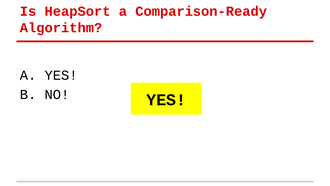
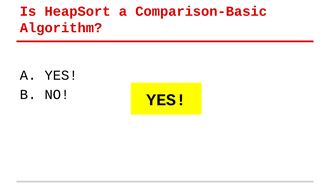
Comparison-Ready: Comparison-Ready -> Comparison-Basic (201, 11)
